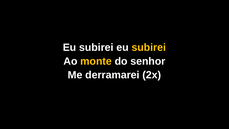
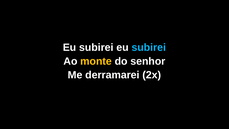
subirei colour: yellow -> light blue (149, 47)
